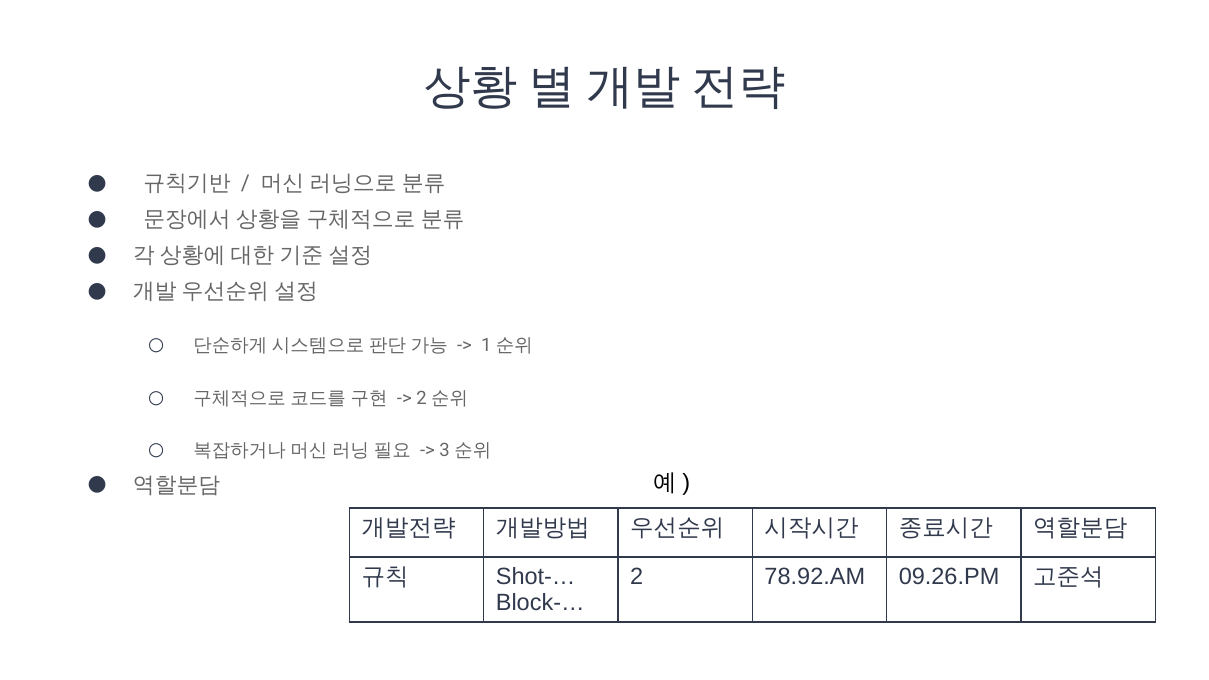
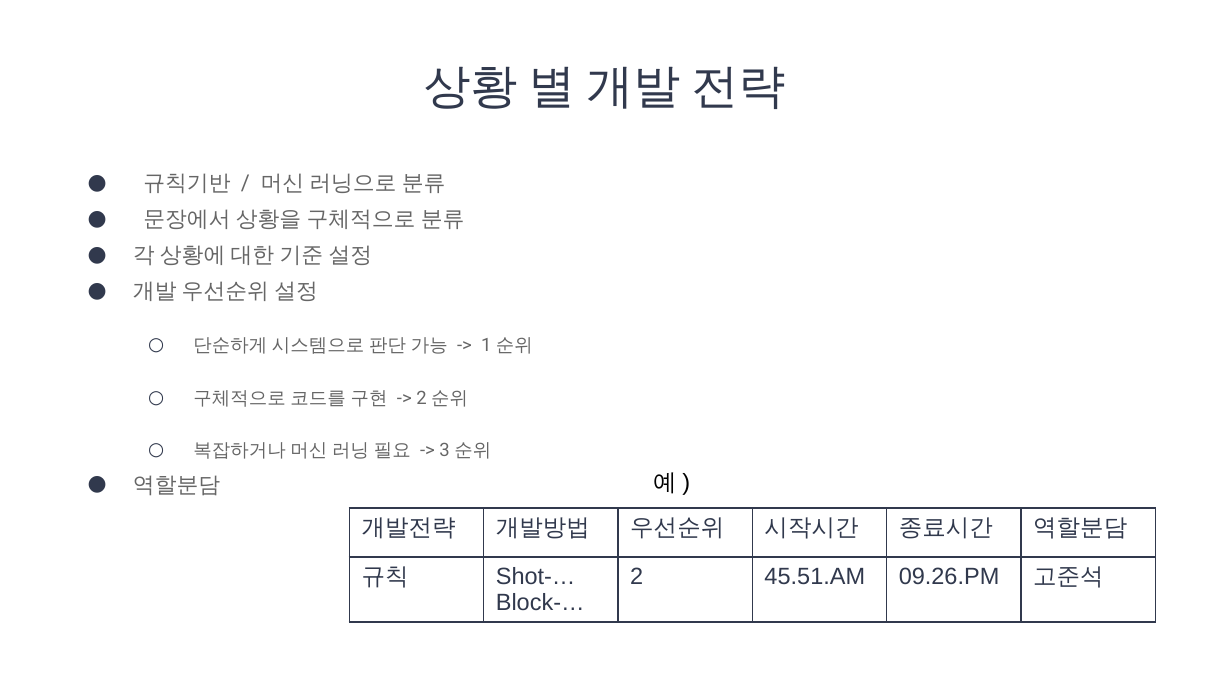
78.92.AM: 78.92.AM -> 45.51.AM (815, 577)
